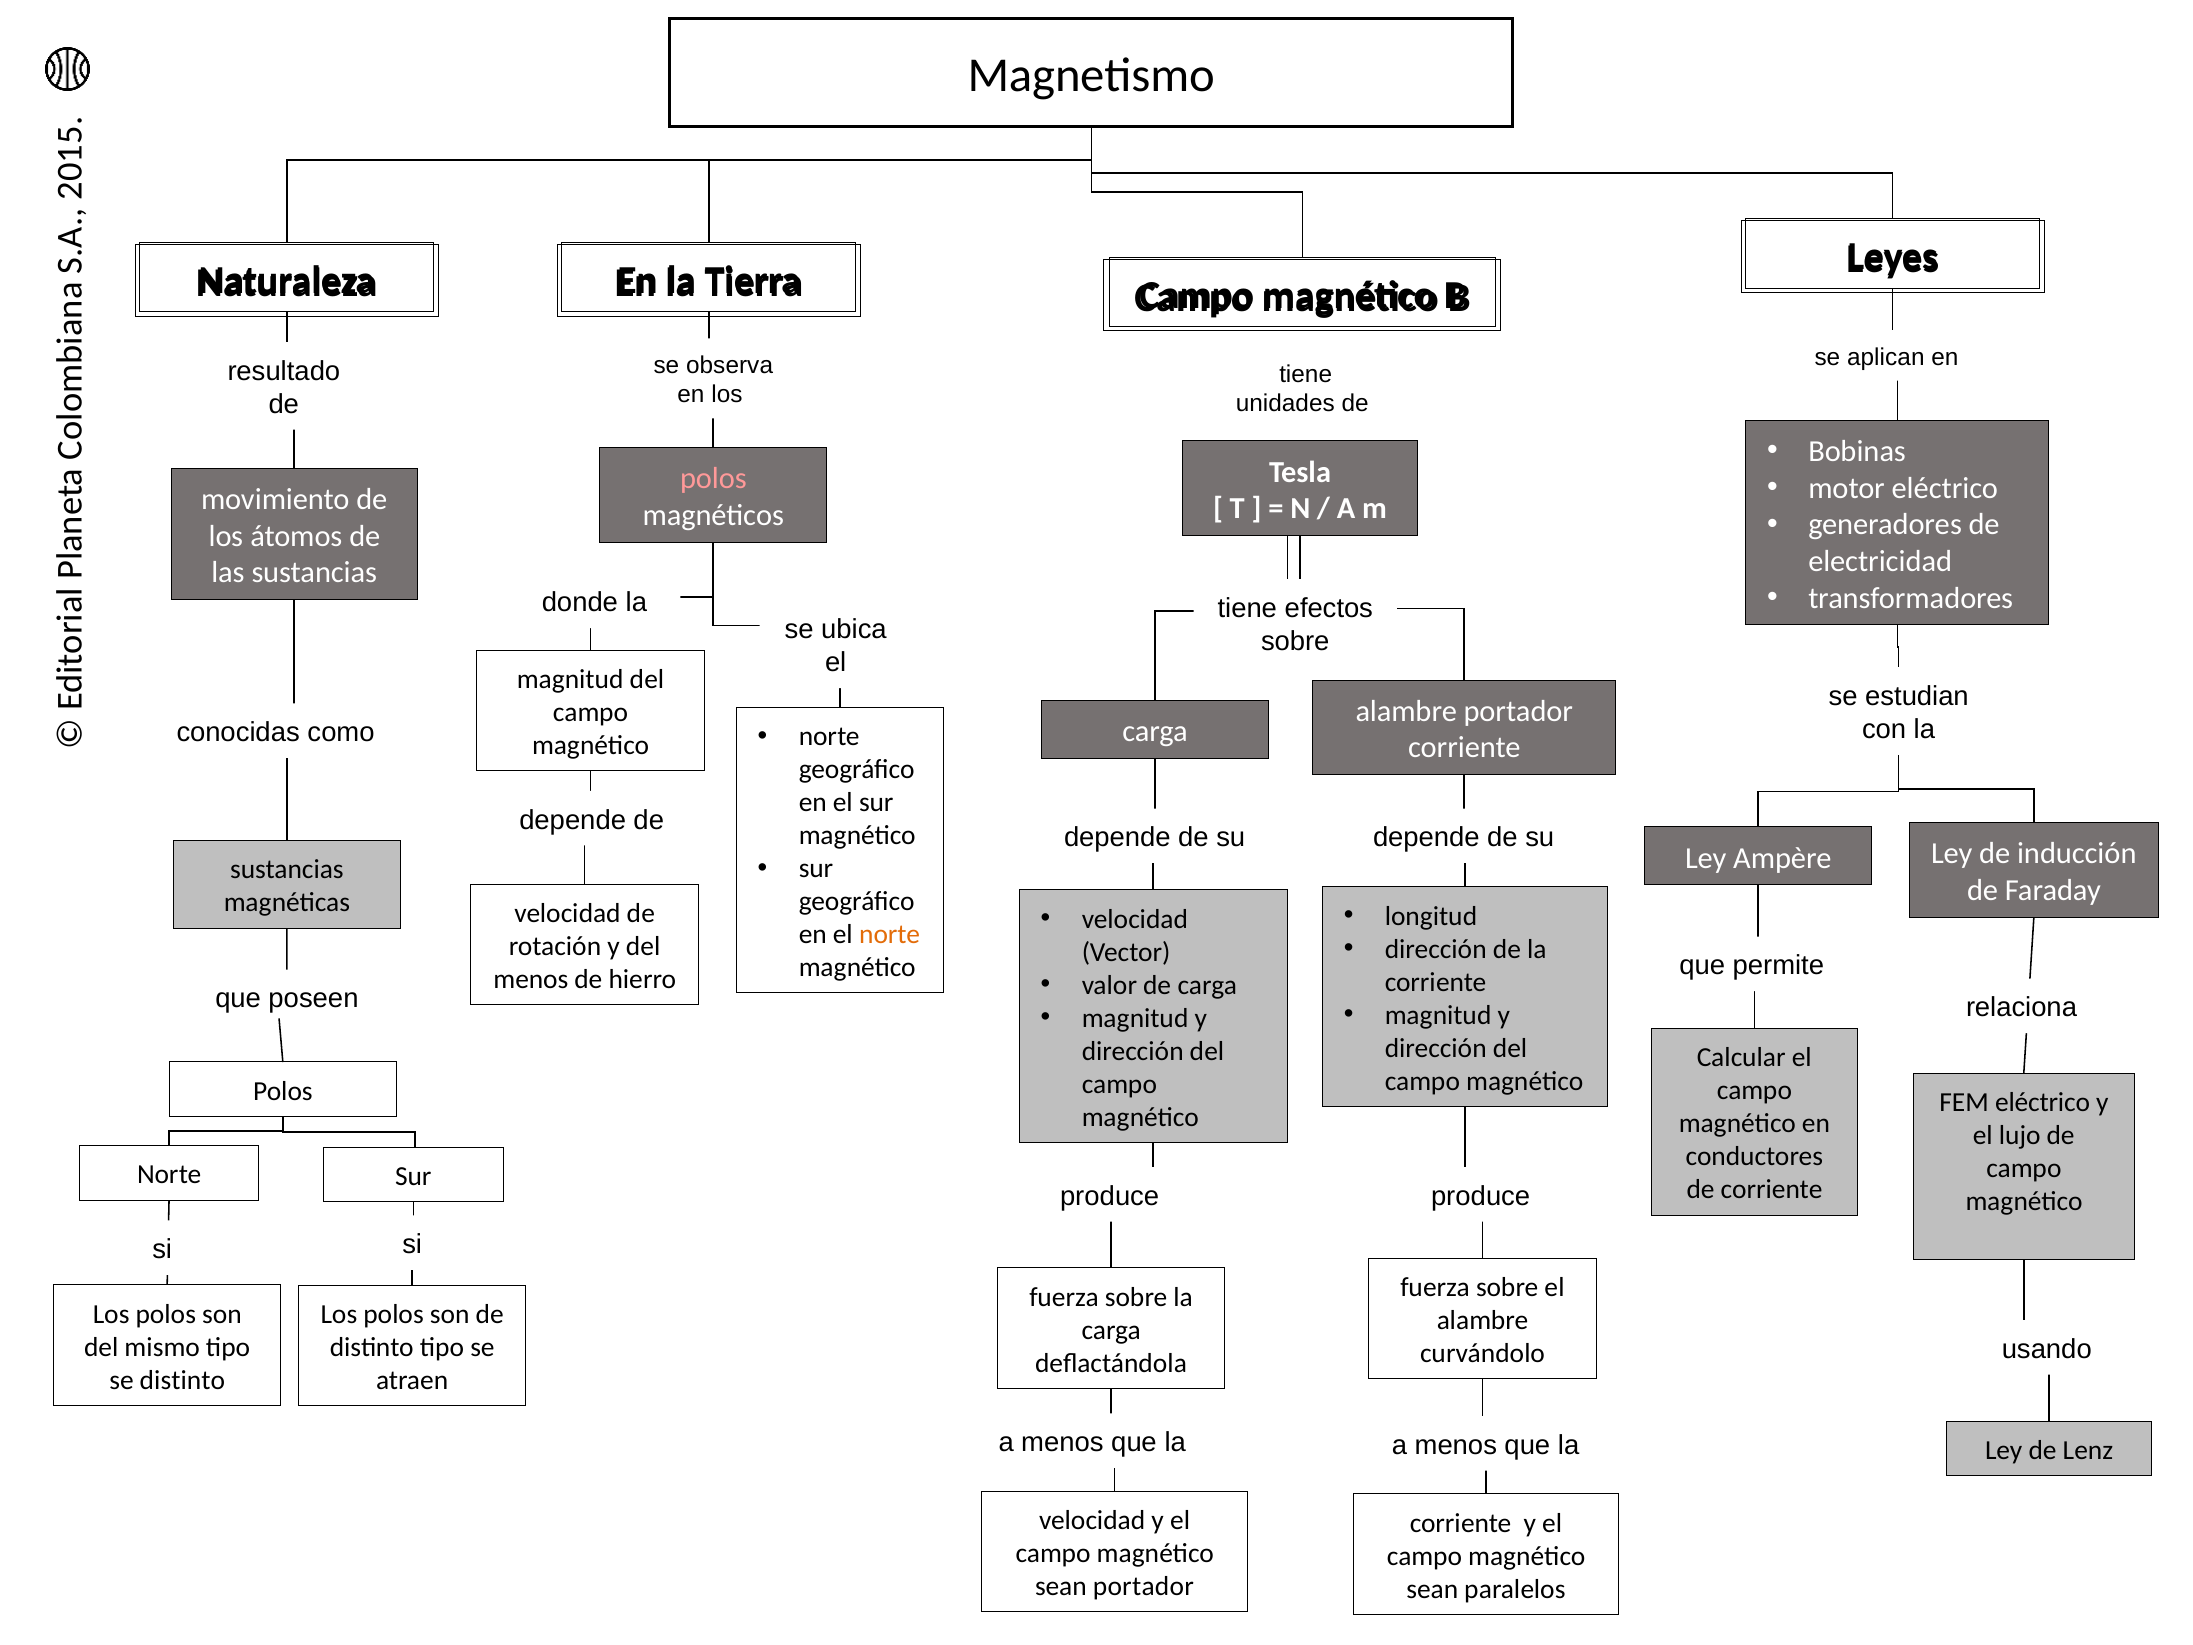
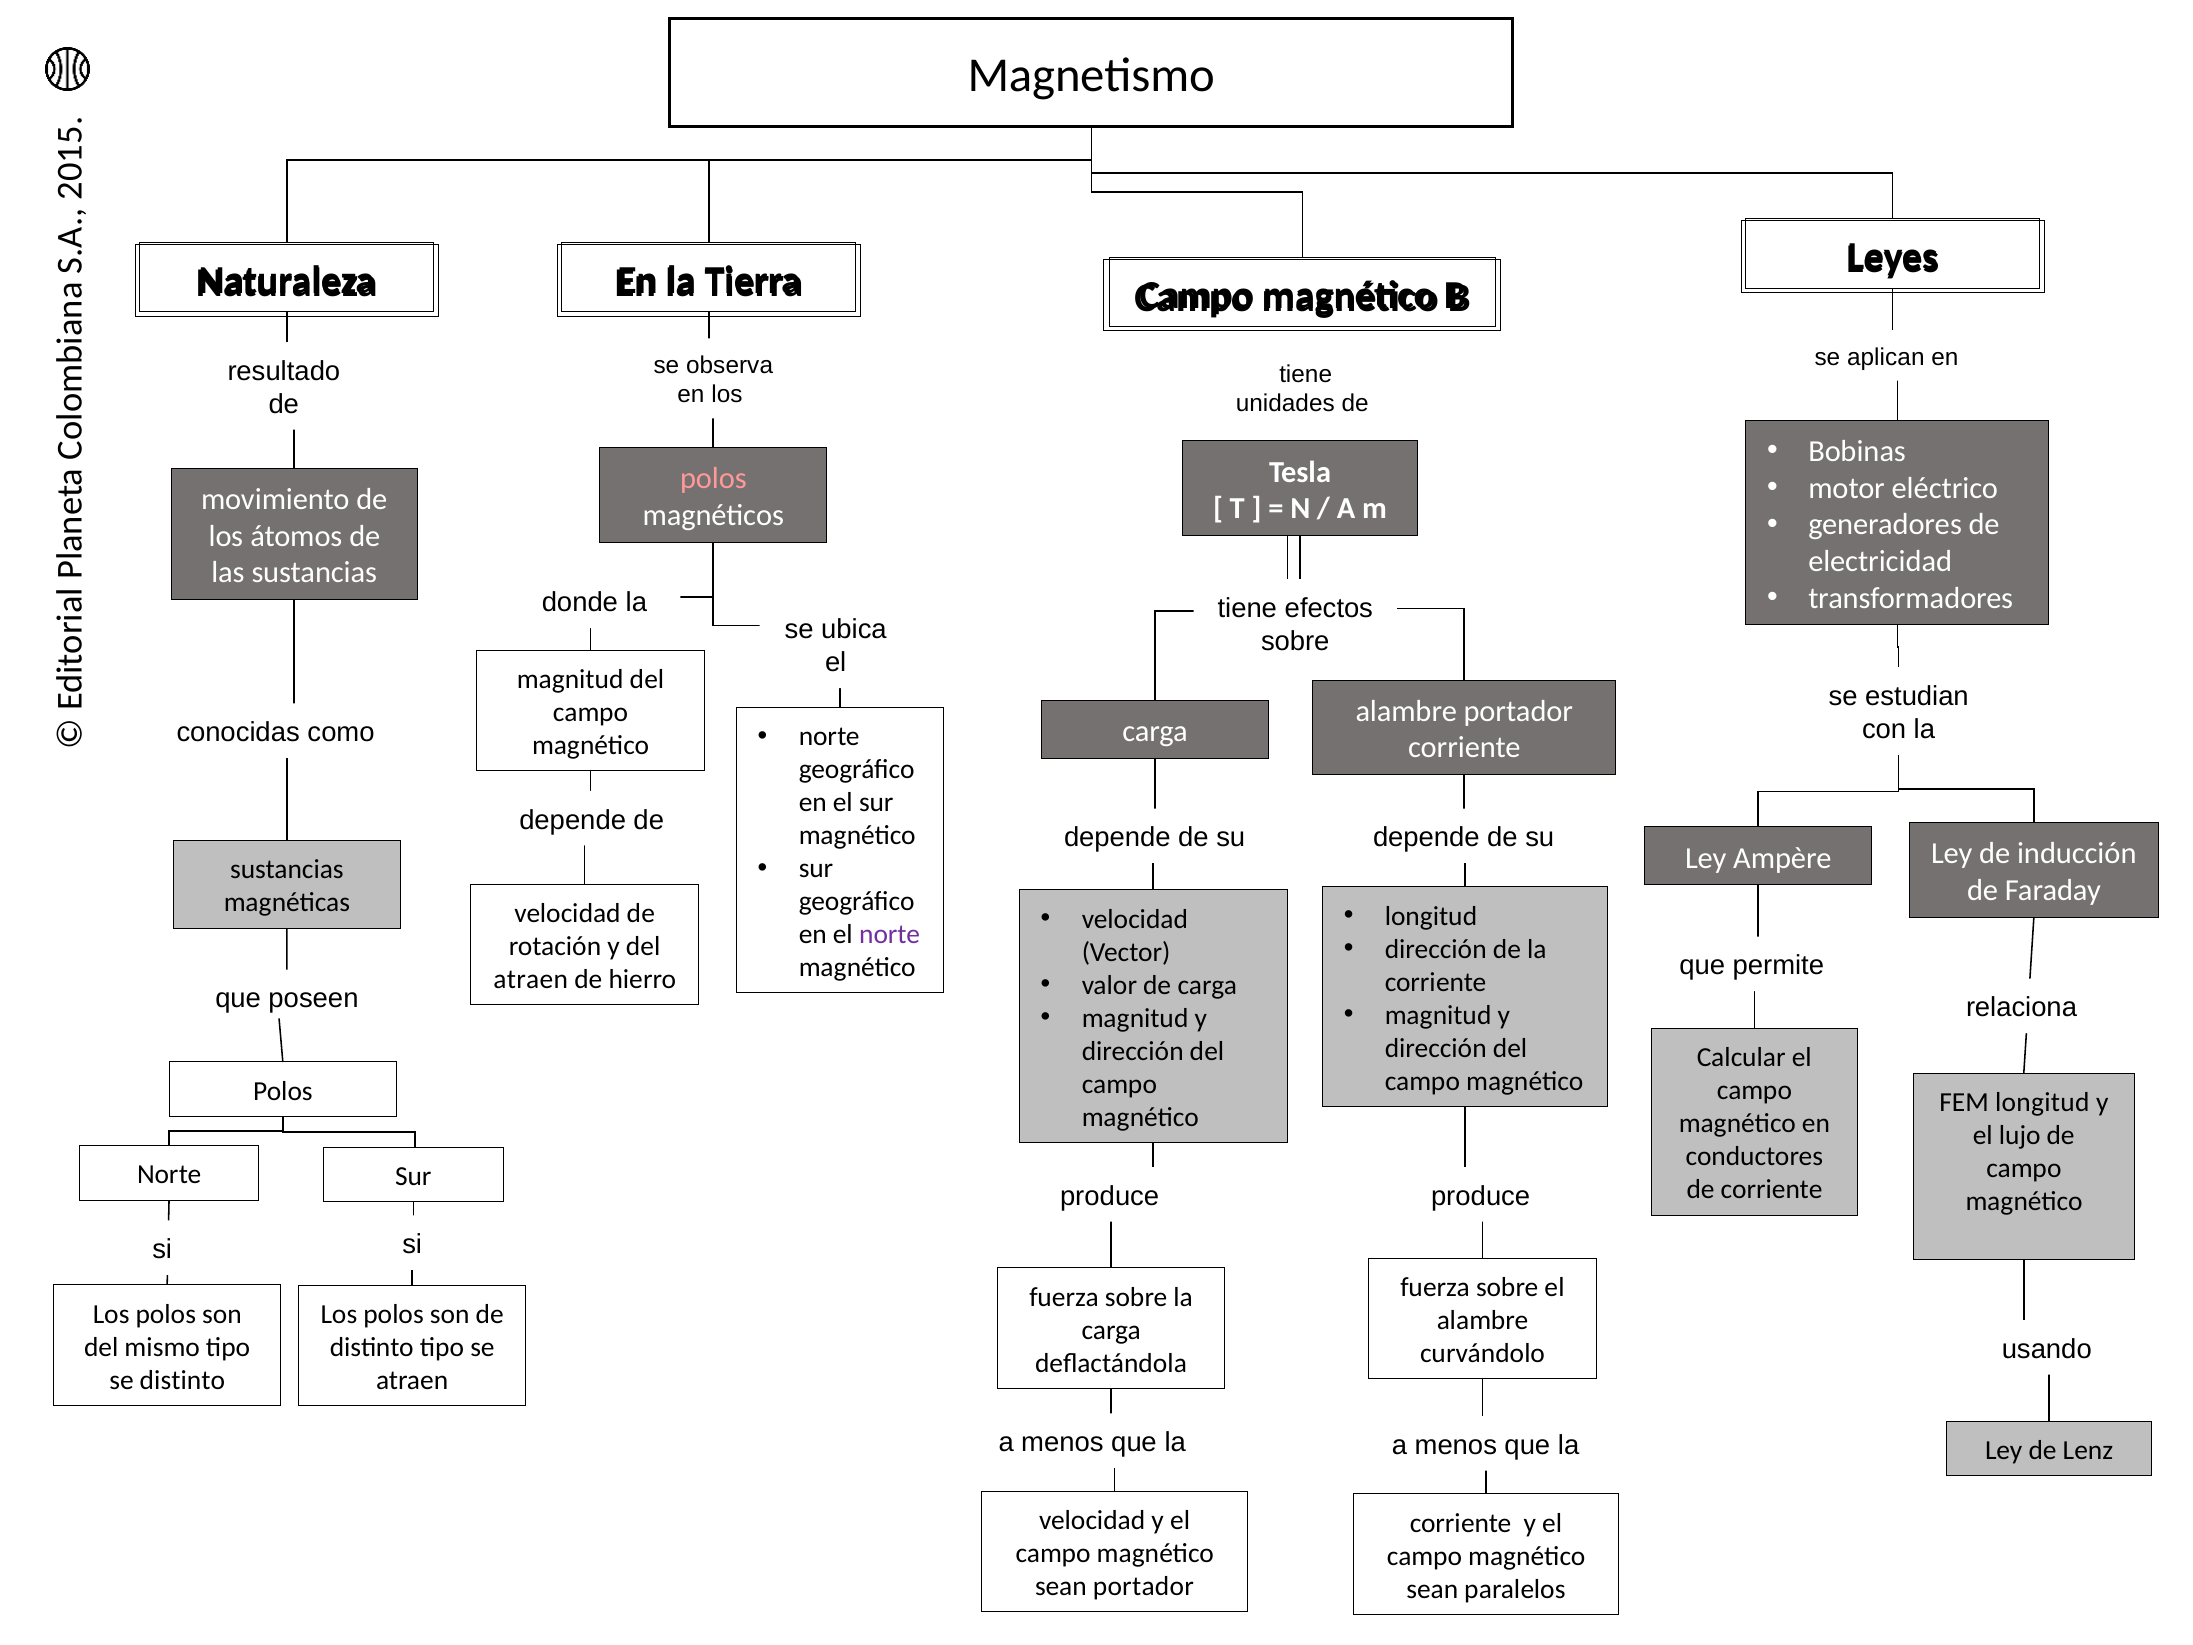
norte colour: orange -> purple (890, 934)
menos: menos -> atraen (531, 979)
FEM eléctrico: eléctrico -> longitud (2042, 1102)
